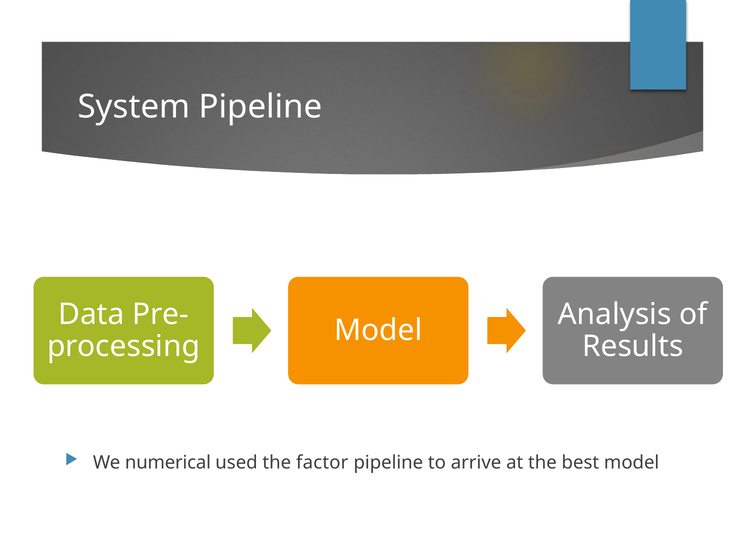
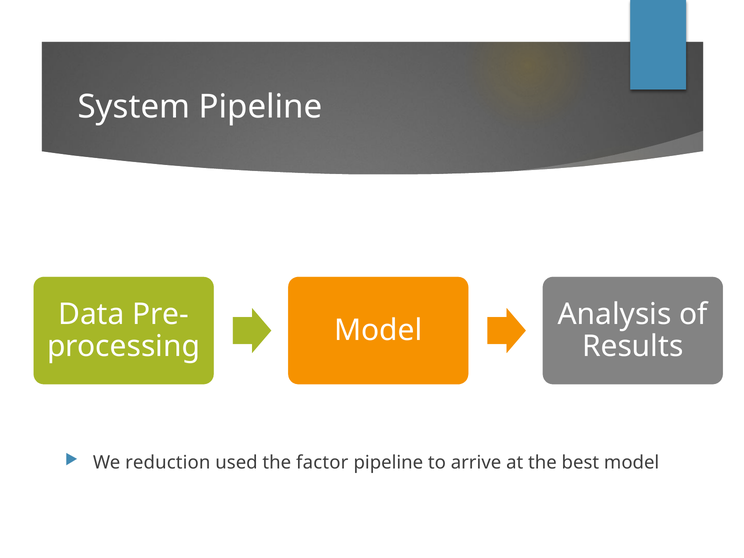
numerical: numerical -> reduction (168, 463)
